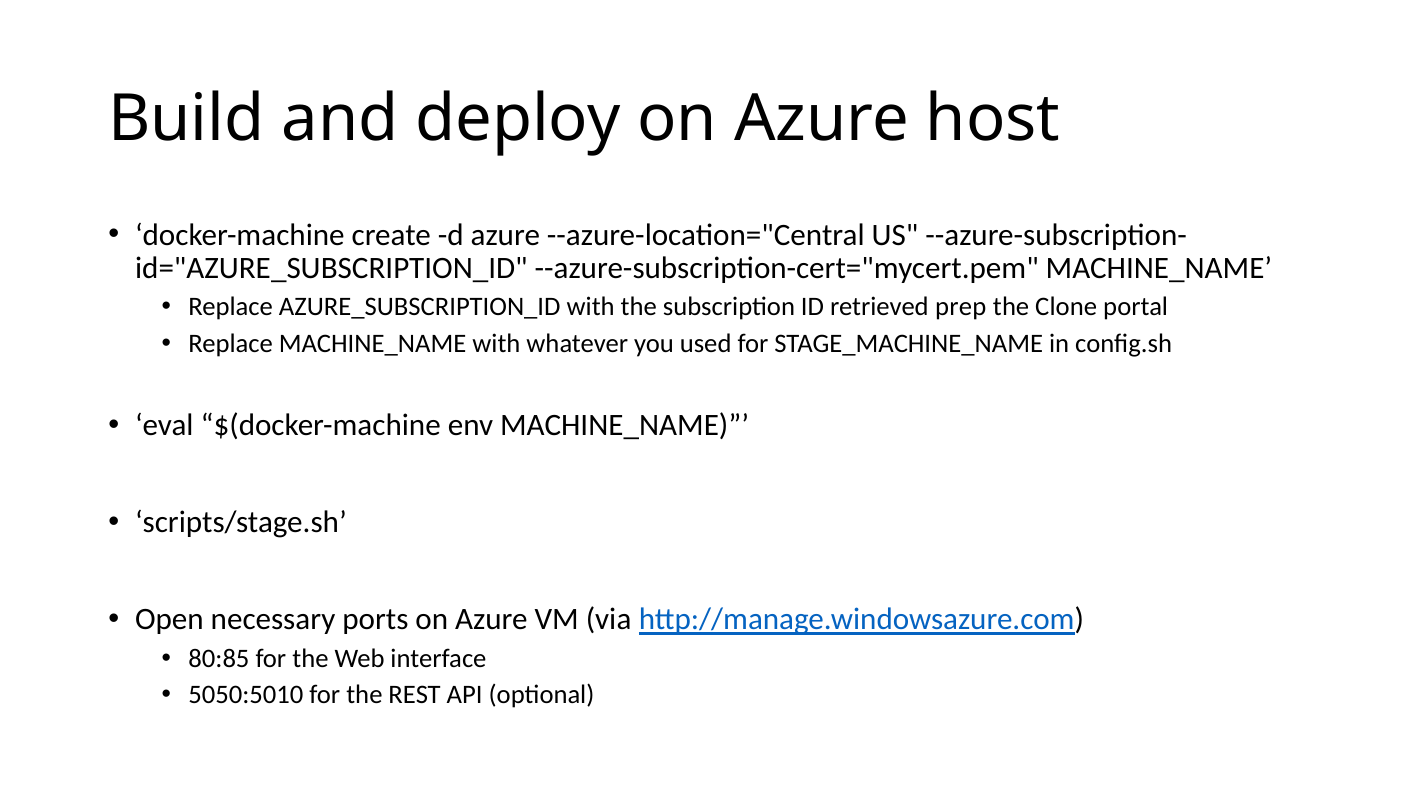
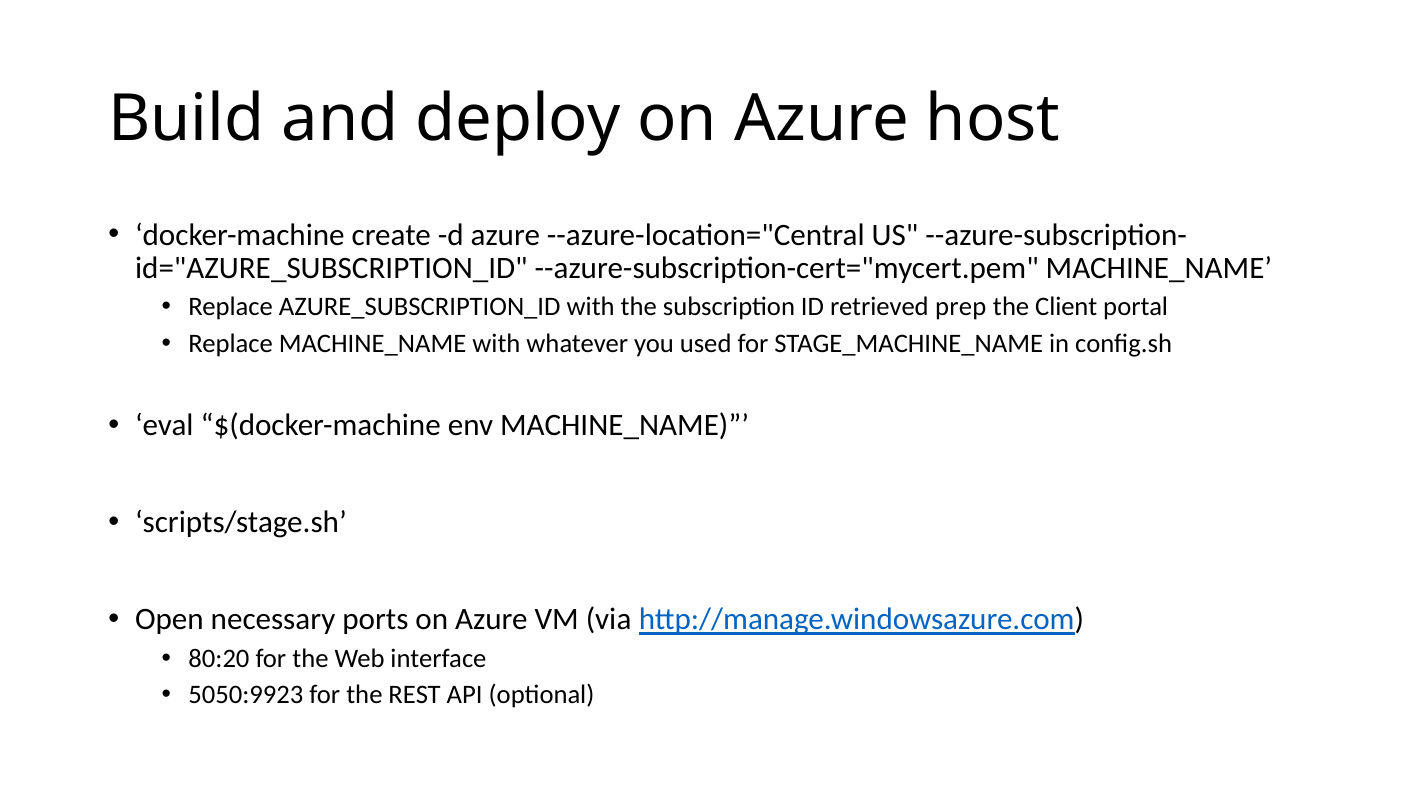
Clone: Clone -> Client (1066, 307)
80:85: 80:85 -> 80:20 (219, 658)
5050:5010: 5050:5010 -> 5050:9923 (246, 694)
